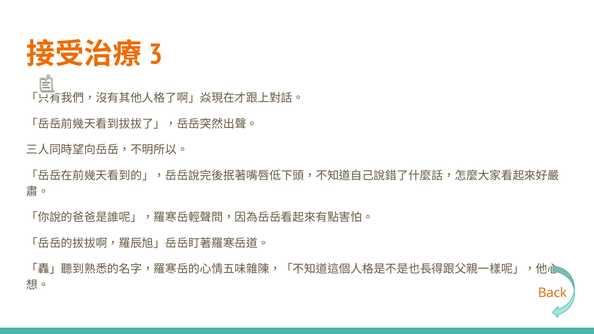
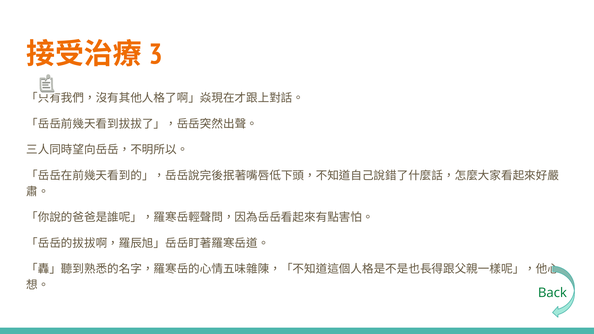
Back colour: orange -> green (552, 293)
